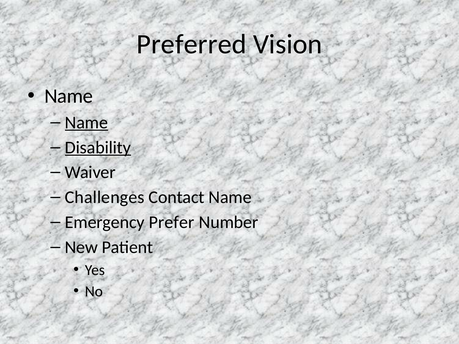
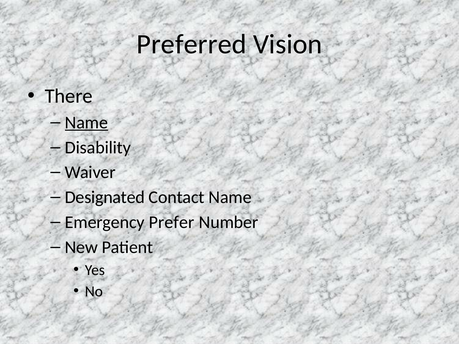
Name: Name -> There (69, 96)
Disability underline: present -> none (98, 148)
Challenges: Challenges -> Designated (105, 197)
